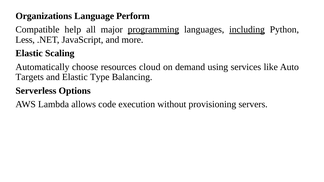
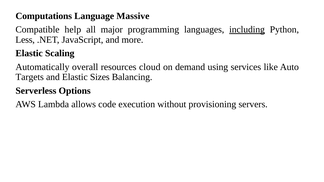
Organizations: Organizations -> Computations (44, 16)
Perform: Perform -> Massive (133, 16)
programming underline: present -> none (153, 30)
choose: choose -> overall (85, 67)
Type: Type -> Sizes (100, 77)
